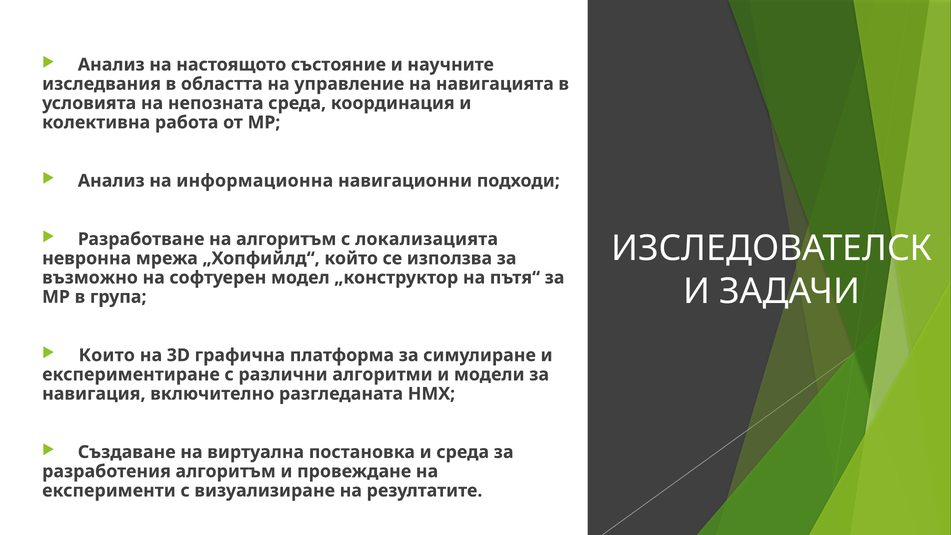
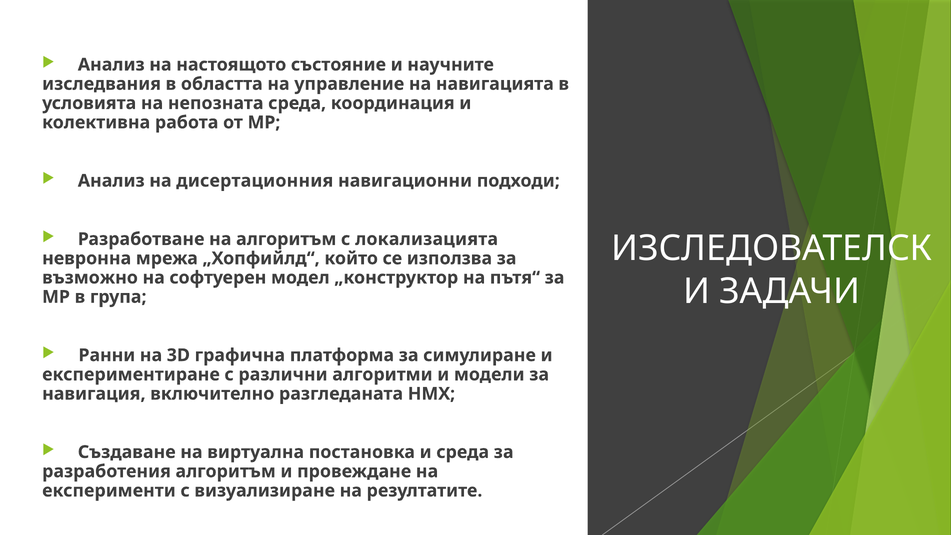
информационна: информационна -> дисертационния (255, 181)
Които: Които -> Ранни (107, 355)
